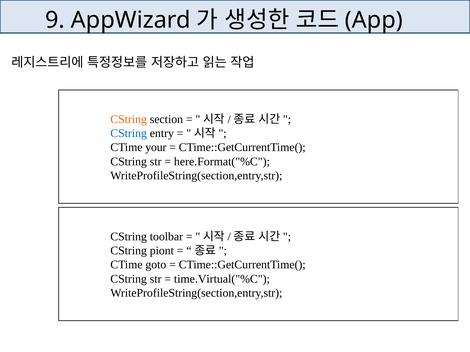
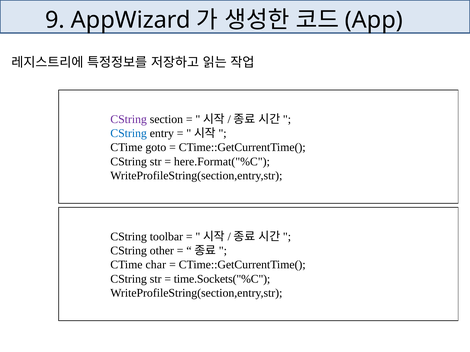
CString colour: orange -> purple (129, 119)
your: your -> goto (156, 148)
piont: piont -> other (162, 251)
goto: goto -> char (156, 265)
time.Virtual("%C: time.Virtual("%C -> time.Sockets("%C (222, 279)
